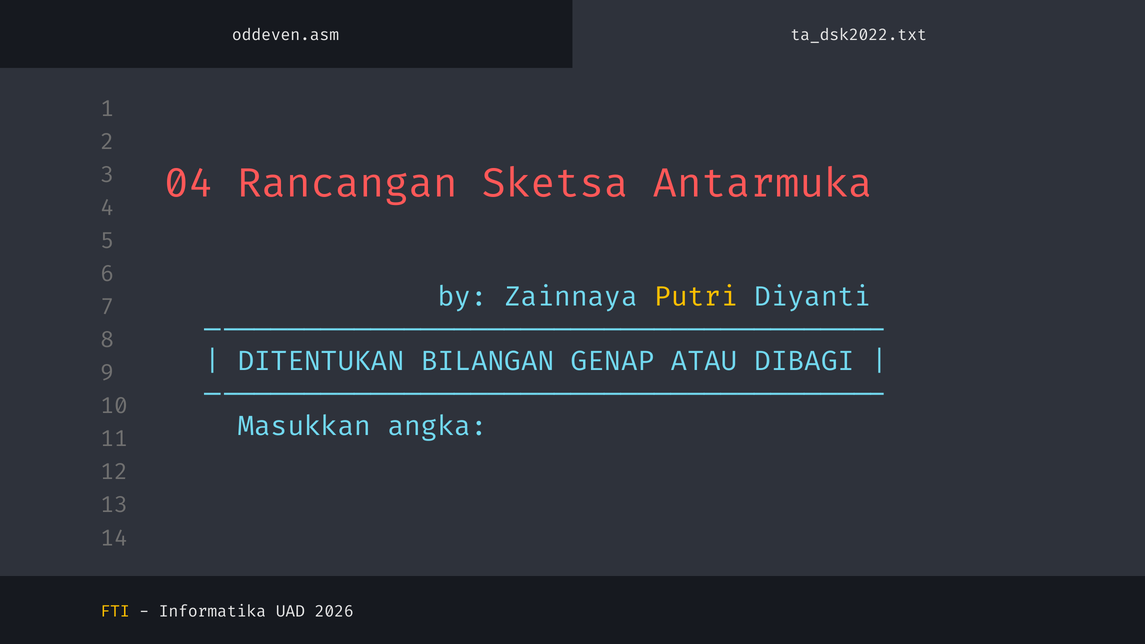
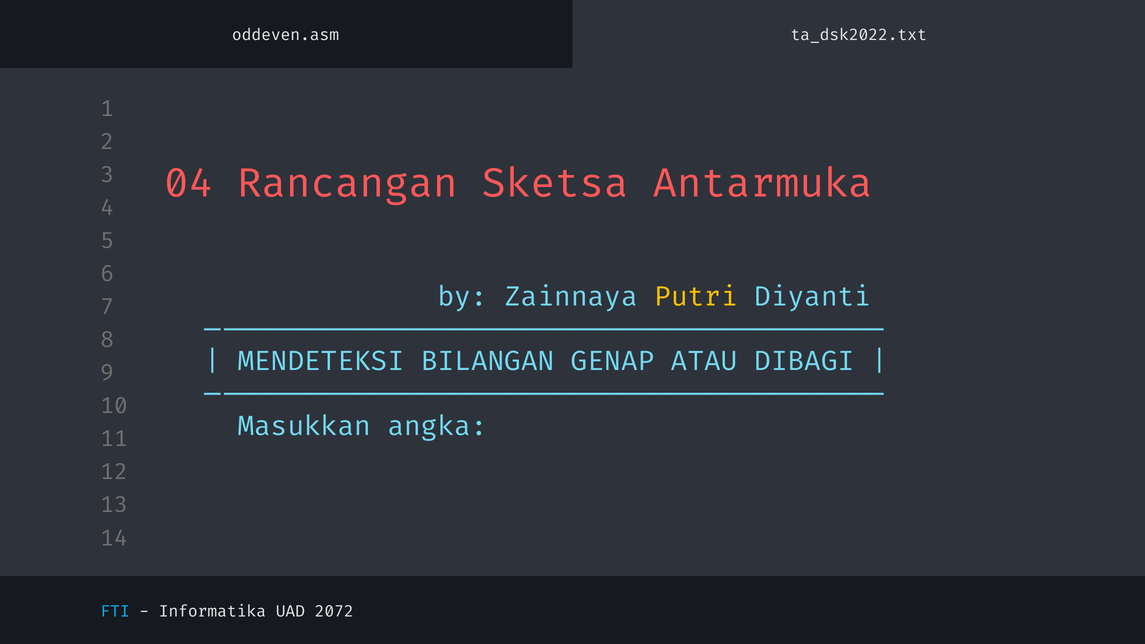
DITENTUKAN: DITENTUKAN -> MENDETEKSI (321, 362)
FTI colour: yellow -> light blue (115, 611)
2026: 2026 -> 2072 (334, 611)
